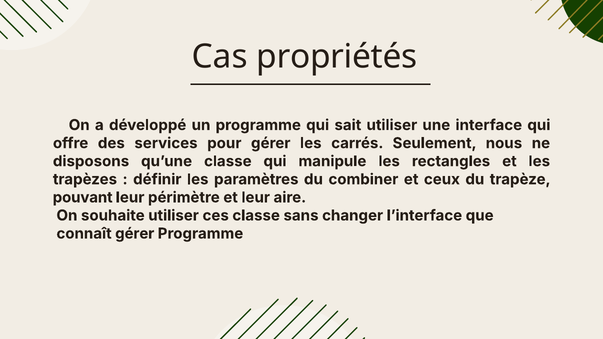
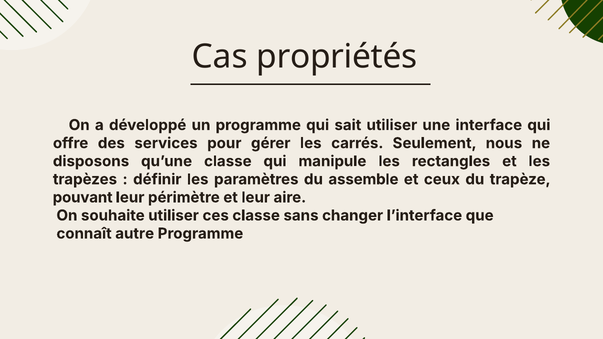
combiner: combiner -> assemble (363, 179)
connaît gérer: gérer -> autre (135, 234)
